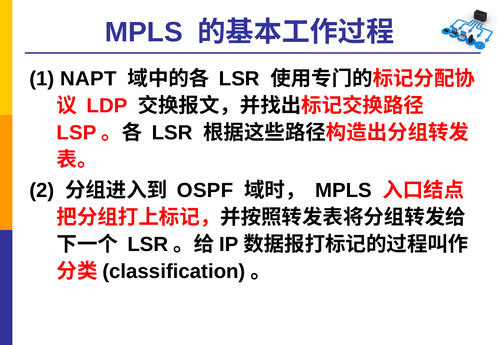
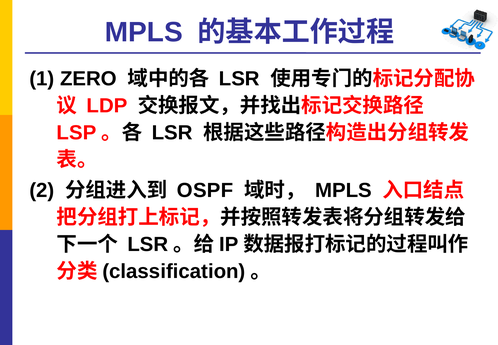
NAPT: NAPT -> ZERO (88, 79)
